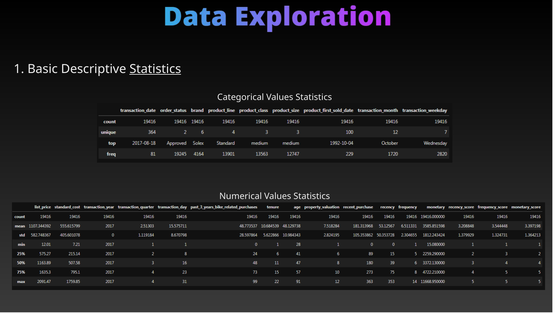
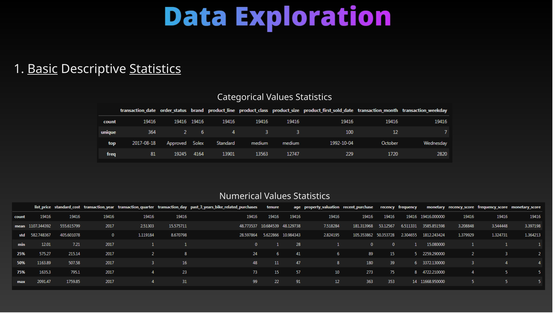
Basic underline: none -> present (43, 69)
